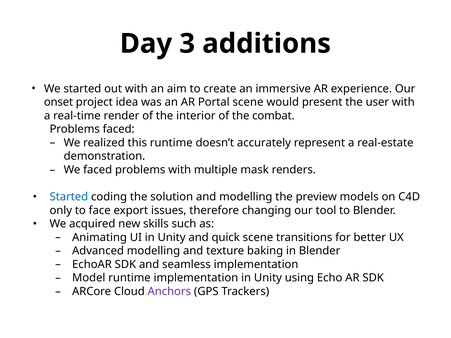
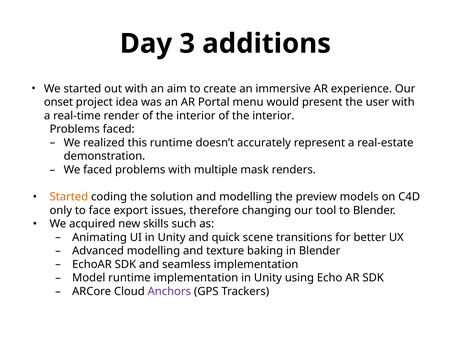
Portal scene: scene -> menu (248, 102)
interior of the combat: combat -> interior (273, 116)
Started colour: blue -> orange (69, 197)
